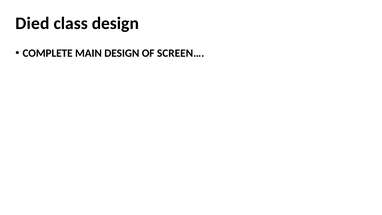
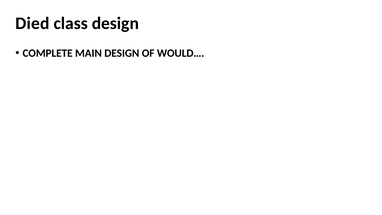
SCREEN…: SCREEN… -> WOULD… (181, 53)
